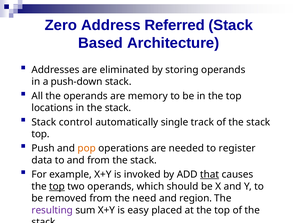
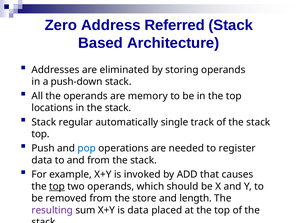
control: control -> regular (76, 122)
pop colour: orange -> blue (87, 149)
that underline: present -> none (210, 175)
need: need -> store (145, 199)
region: region -> length (196, 199)
is easy: easy -> data (138, 211)
